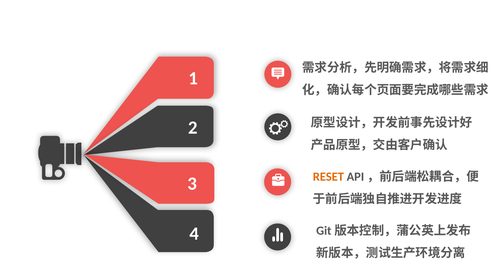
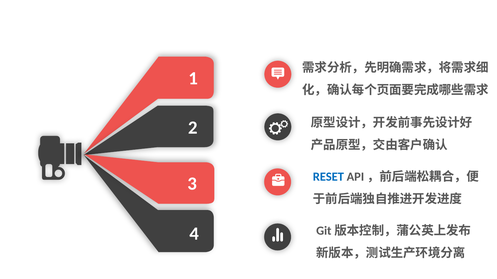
RESET colour: orange -> blue (328, 177)
